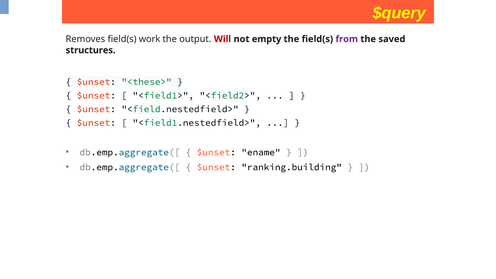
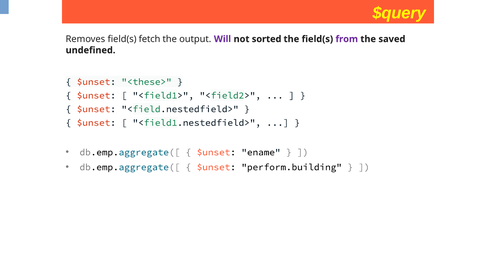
work: work -> fetch (150, 39)
Will colour: red -> purple (223, 39)
empty: empty -> sorted (267, 39)
structures: structures -> undefined (91, 50)
ranking.building: ranking.building -> perform.building (292, 167)
